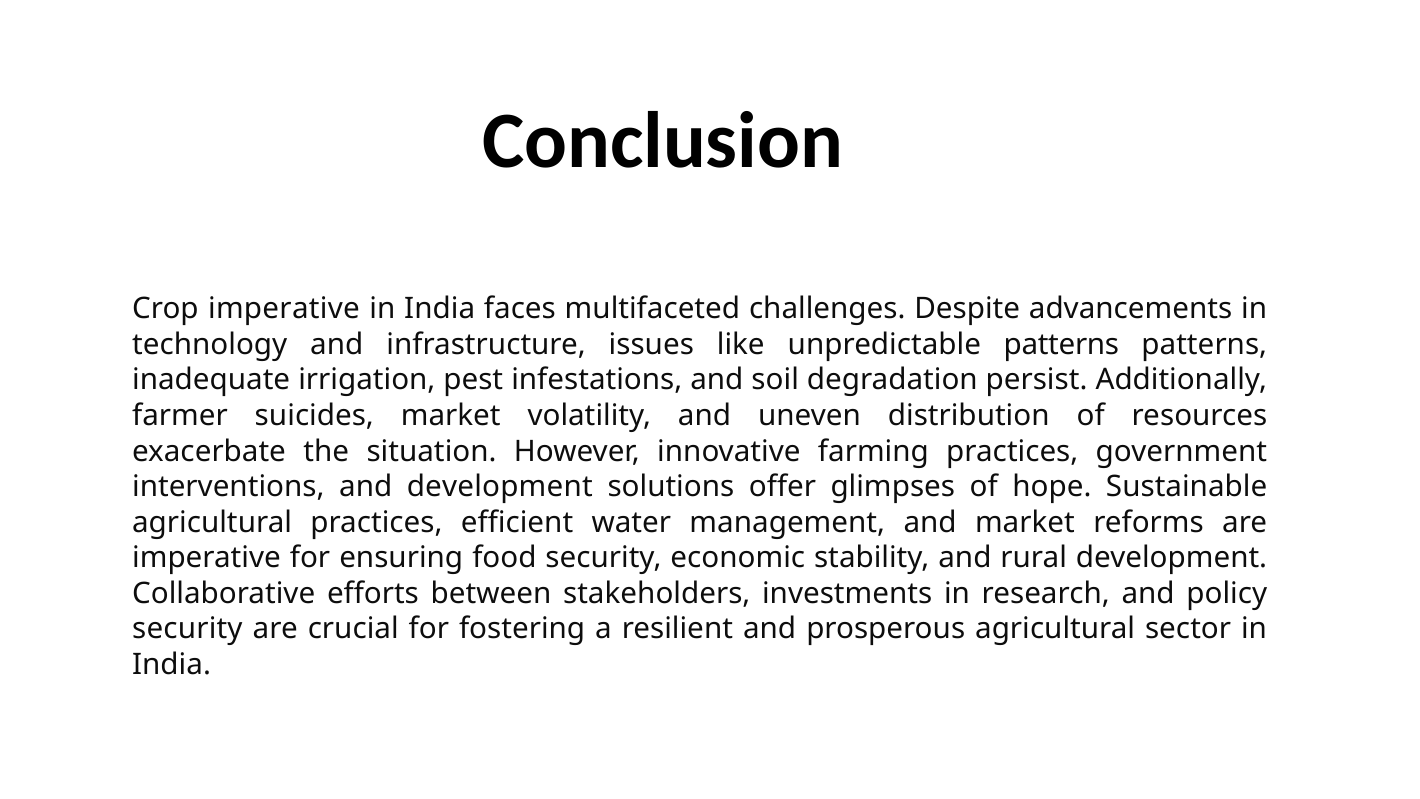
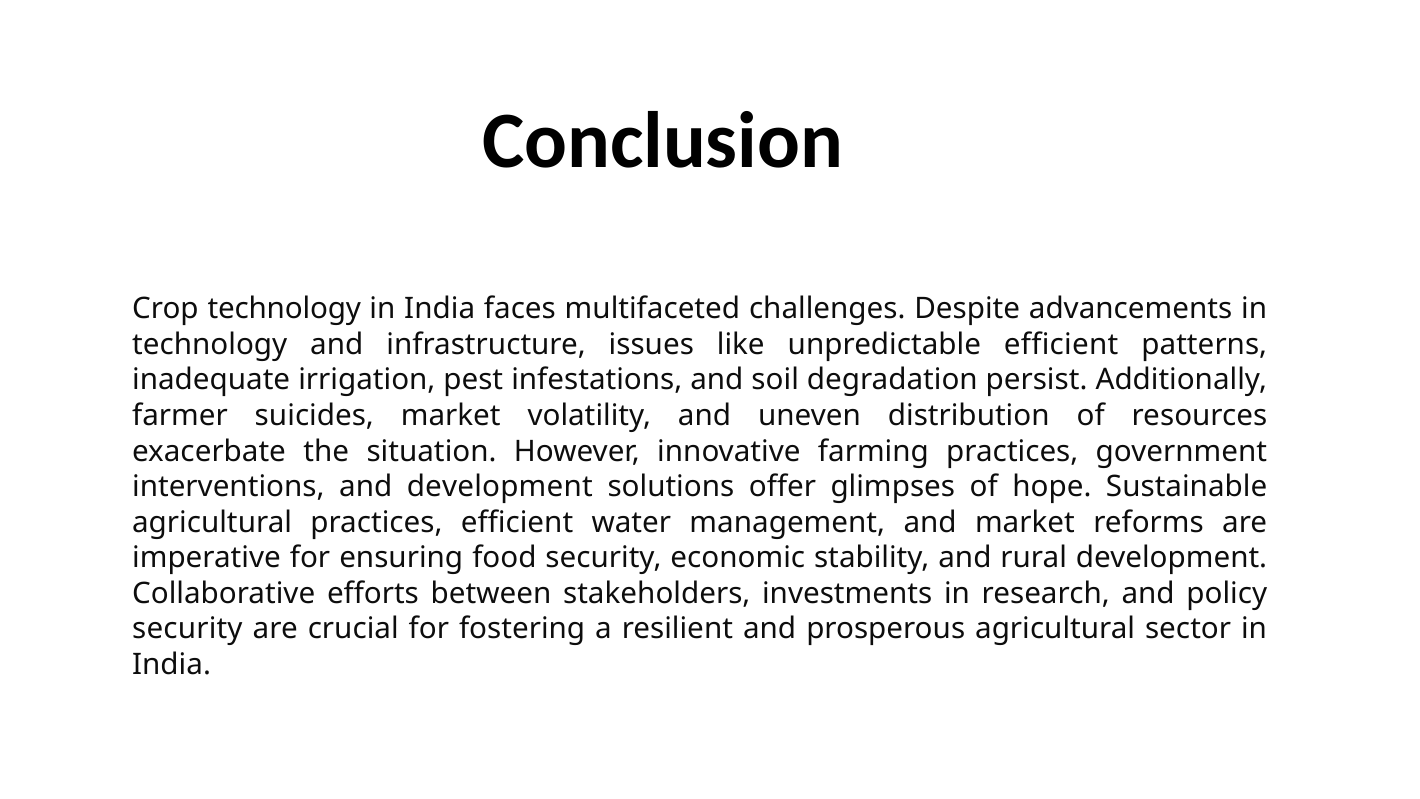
Crop imperative: imperative -> technology (284, 309)
unpredictable patterns: patterns -> efficient (1061, 345)
